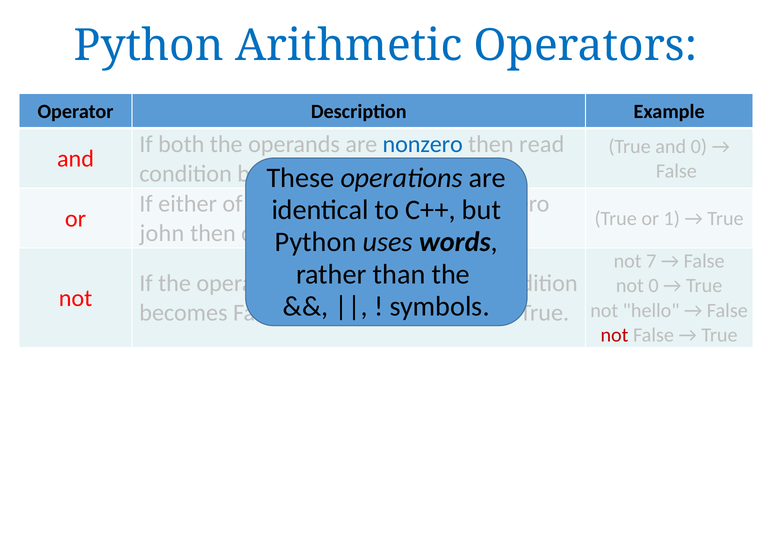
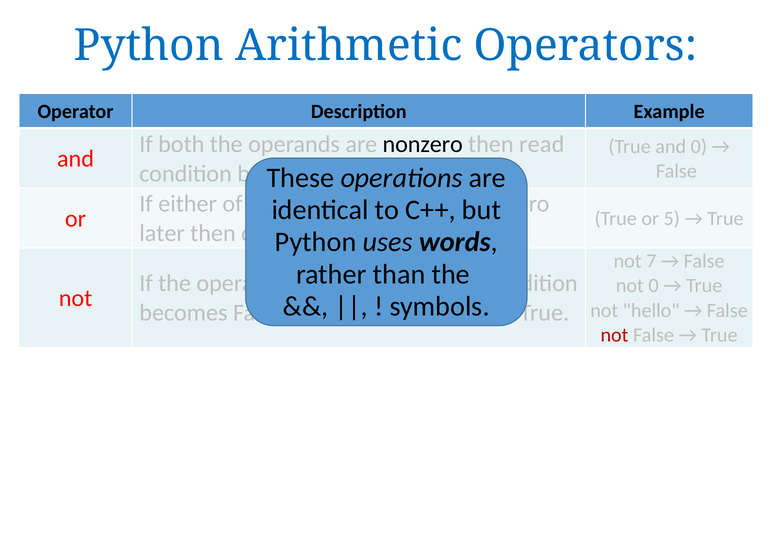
nonzero colour: blue -> black (423, 144)
1: 1 -> 5 (672, 219)
john: john -> later (162, 233)
